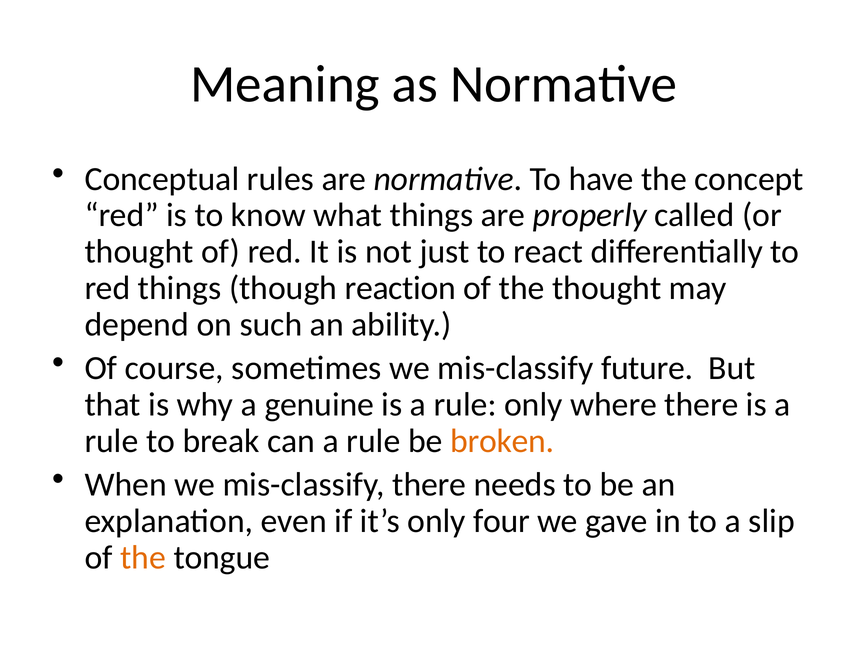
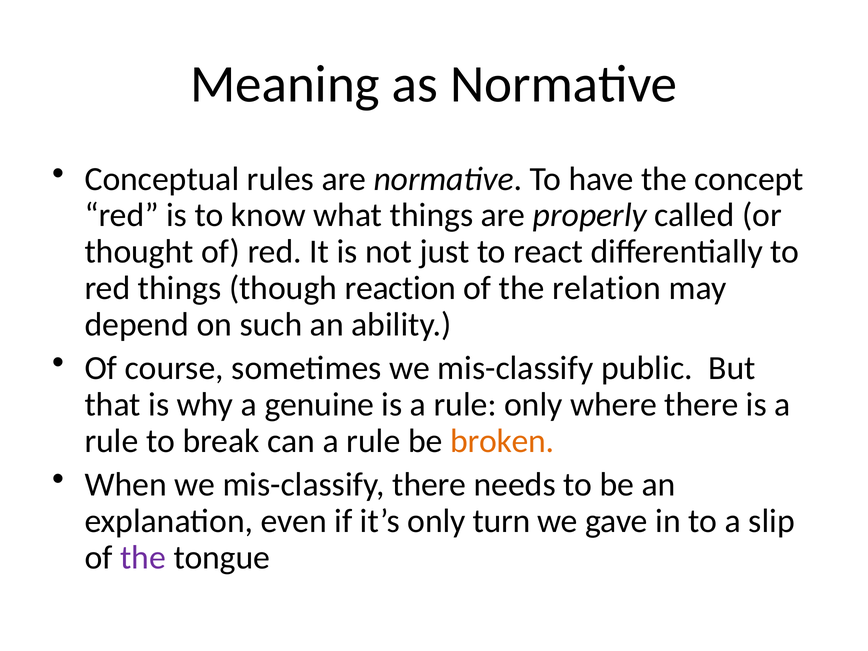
the thought: thought -> relation (607, 288)
future: future -> public (647, 368)
four: four -> turn (502, 521)
the colour: orange -> purple (143, 557)
